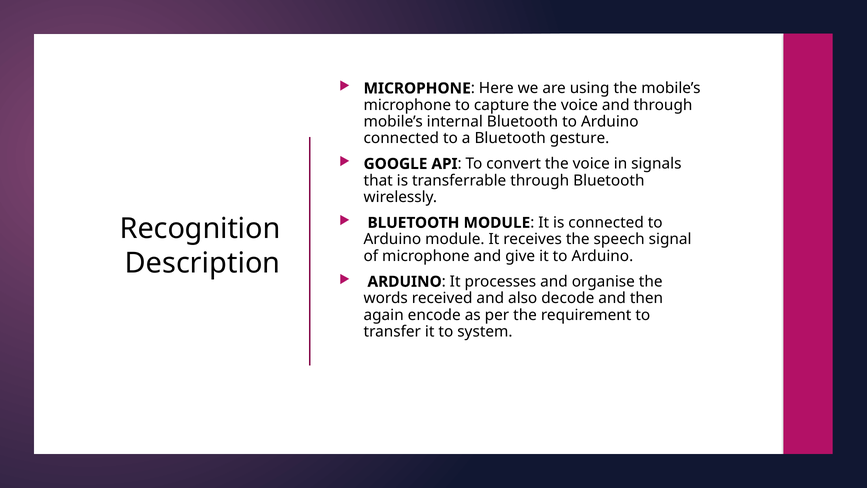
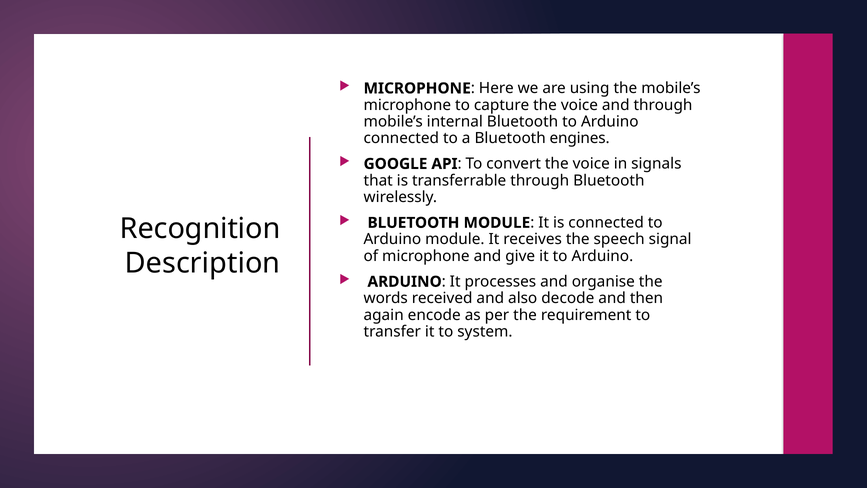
gesture: gesture -> engines (580, 138)
